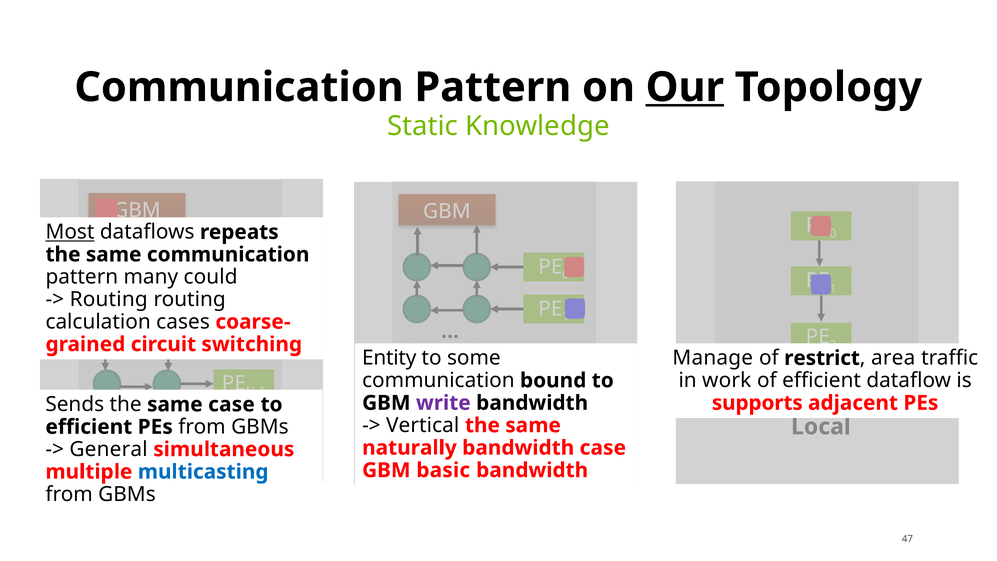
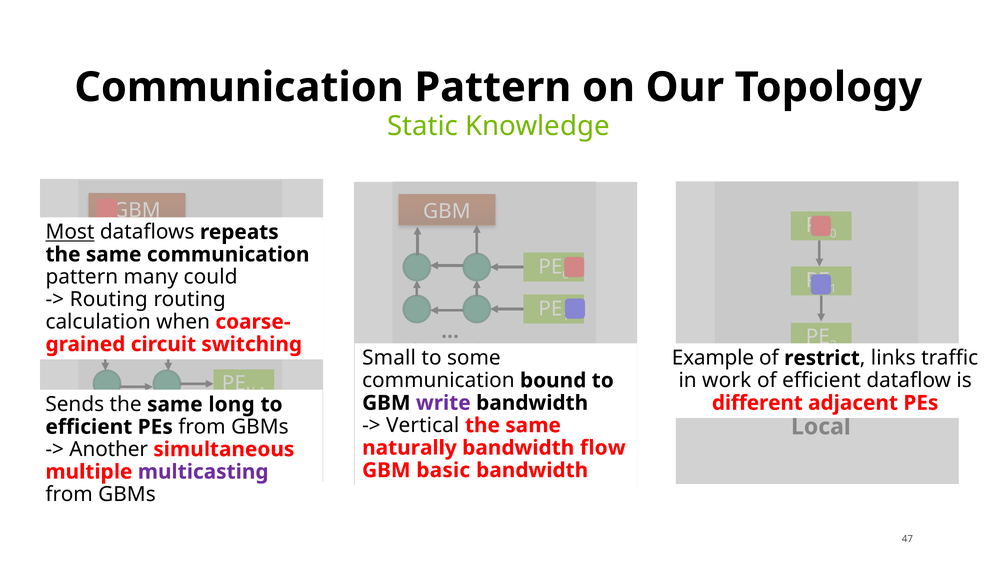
Our underline: present -> none (685, 87)
cases: cases -> when (183, 322)
Entity: Entity -> Small (389, 358)
Manage: Manage -> Example (713, 358)
area: area -> links (893, 358)
same case: case -> long (231, 404)
supports: supports -> different (757, 403)
General: General -> Another (109, 449)
bandwidth case: case -> flow (603, 448)
multicasting colour: blue -> purple (203, 472)
